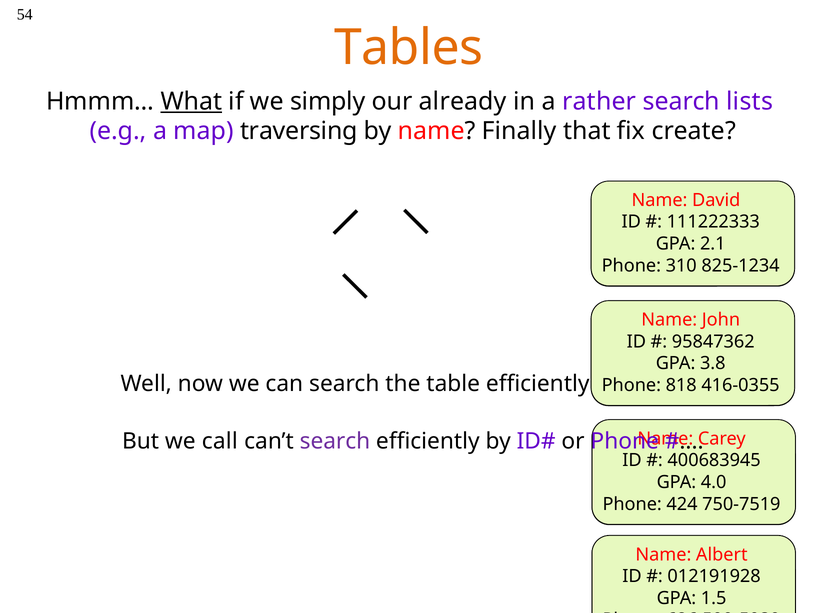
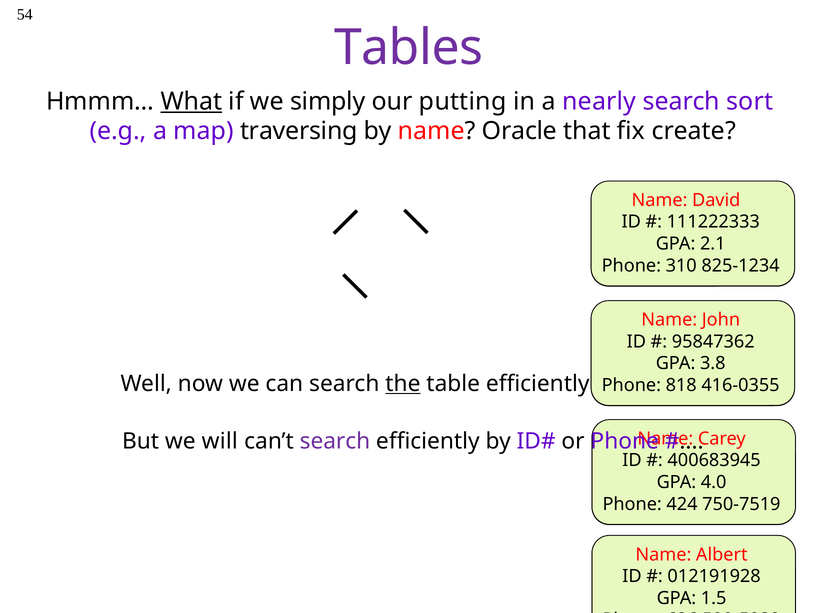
Tables colour: orange -> purple (409, 48)
already: already -> putting (463, 101)
rather: rather -> nearly (599, 101)
lists: lists -> sort (750, 101)
Finally: Finally -> Oracle (519, 131)
the underline: none -> present (403, 384)
call: call -> will (220, 441)
